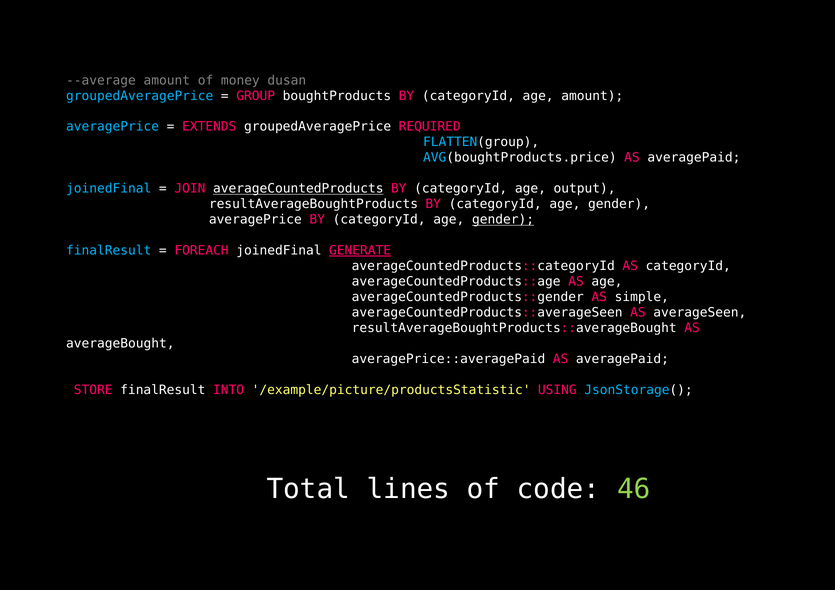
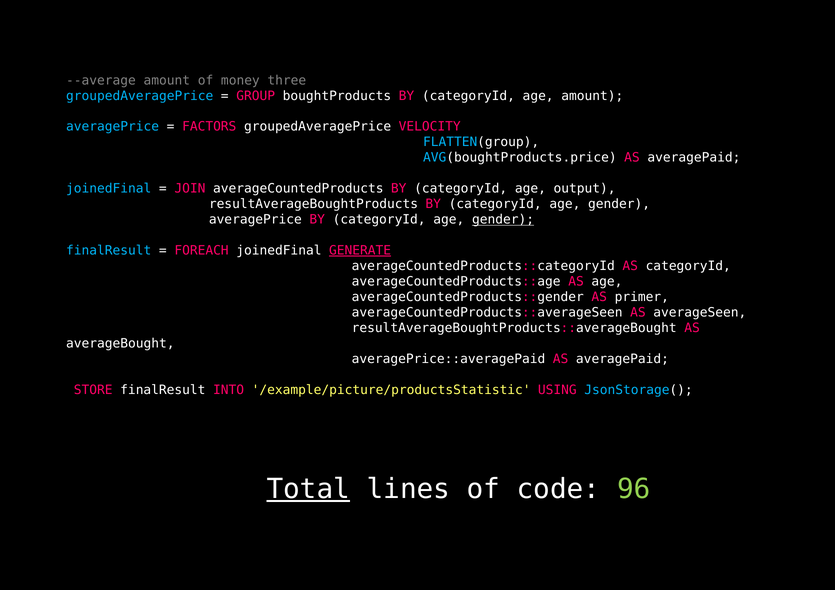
dusan: dusan -> three (287, 80)
EXTENDS: EXTENDS -> FACTORS (209, 127)
REQUIRED: REQUIRED -> VELOCITY (430, 127)
averageCountedProducts underline: present -> none (298, 189)
simple: simple -> primer (642, 297)
Total underline: none -> present (308, 489)
46: 46 -> 96 (634, 489)
